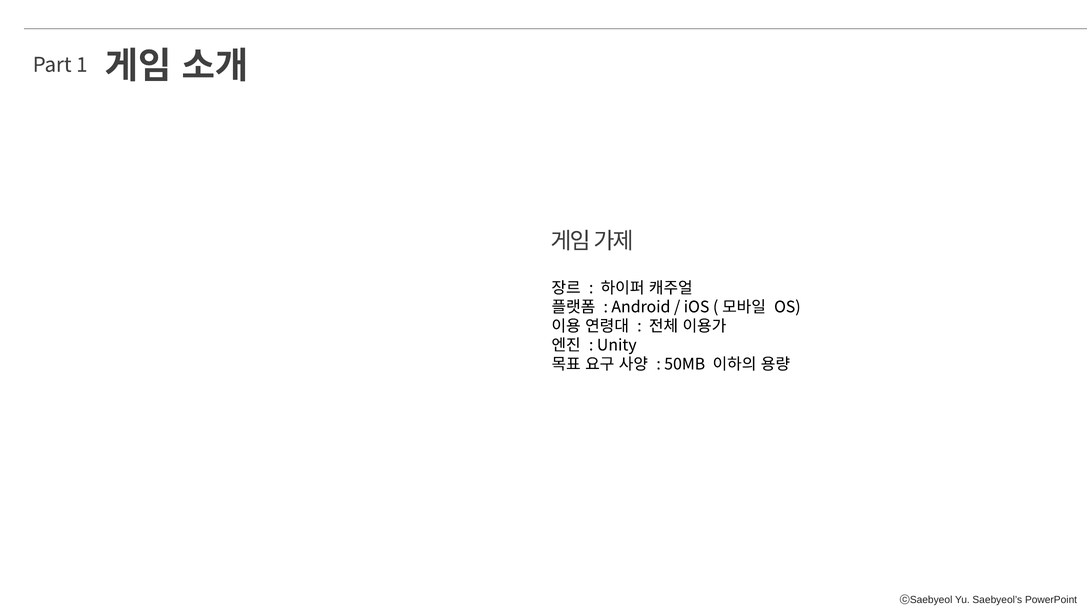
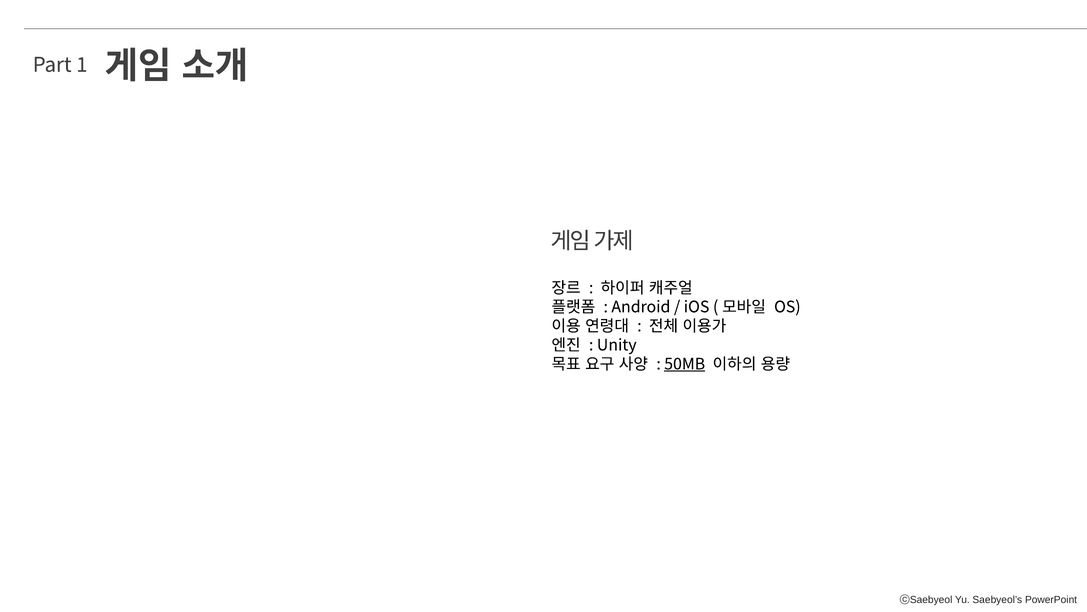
50MB underline: none -> present (685, 364)
